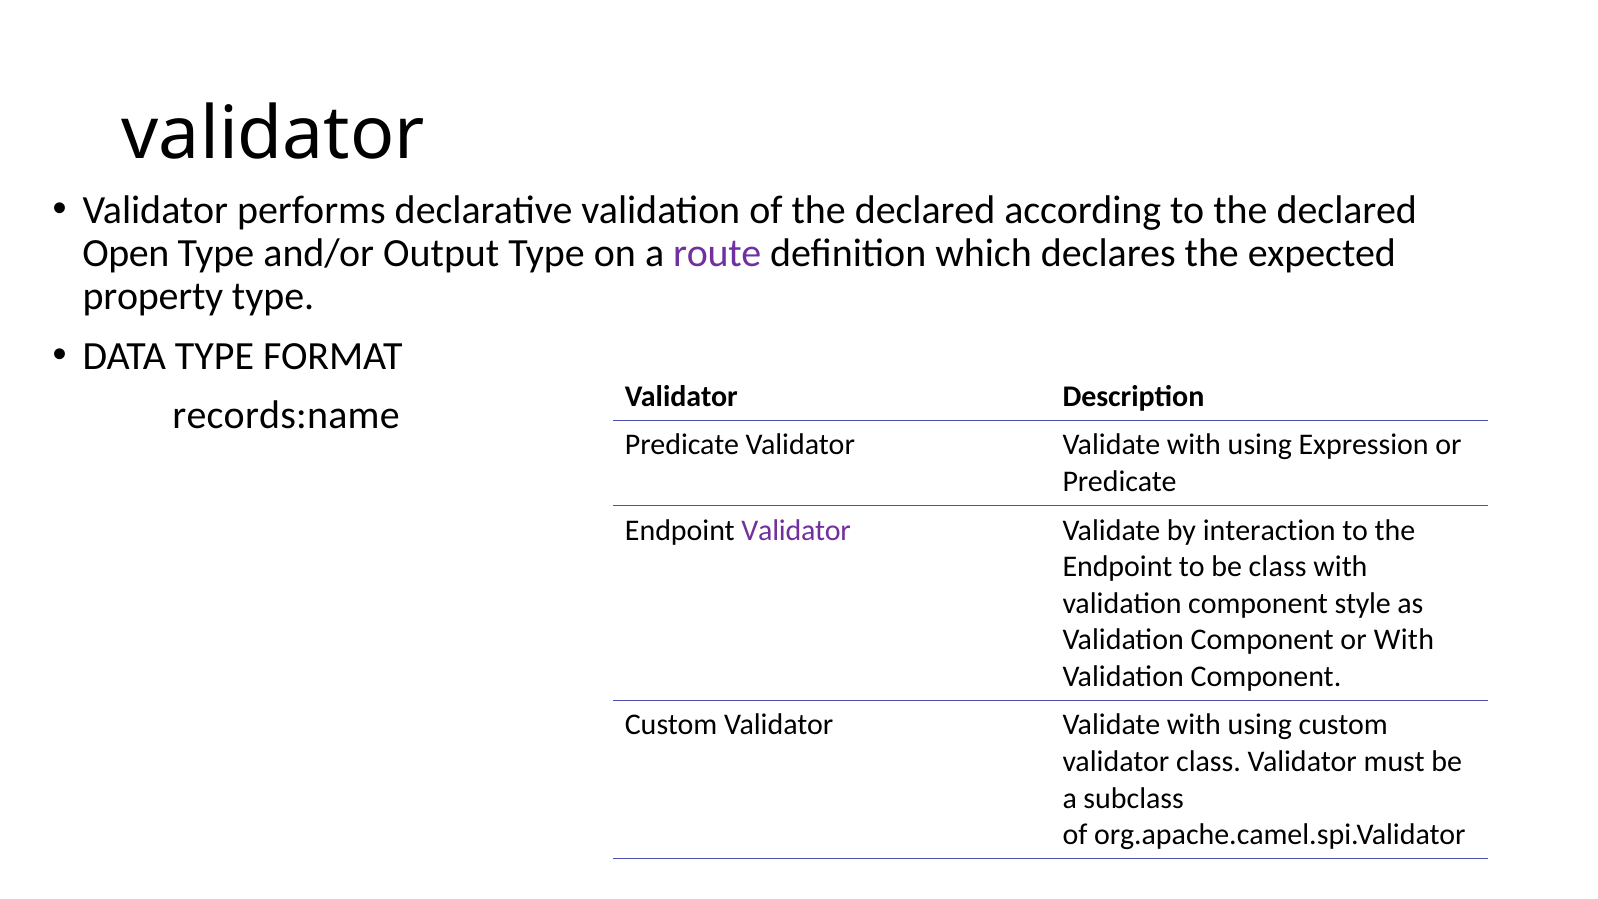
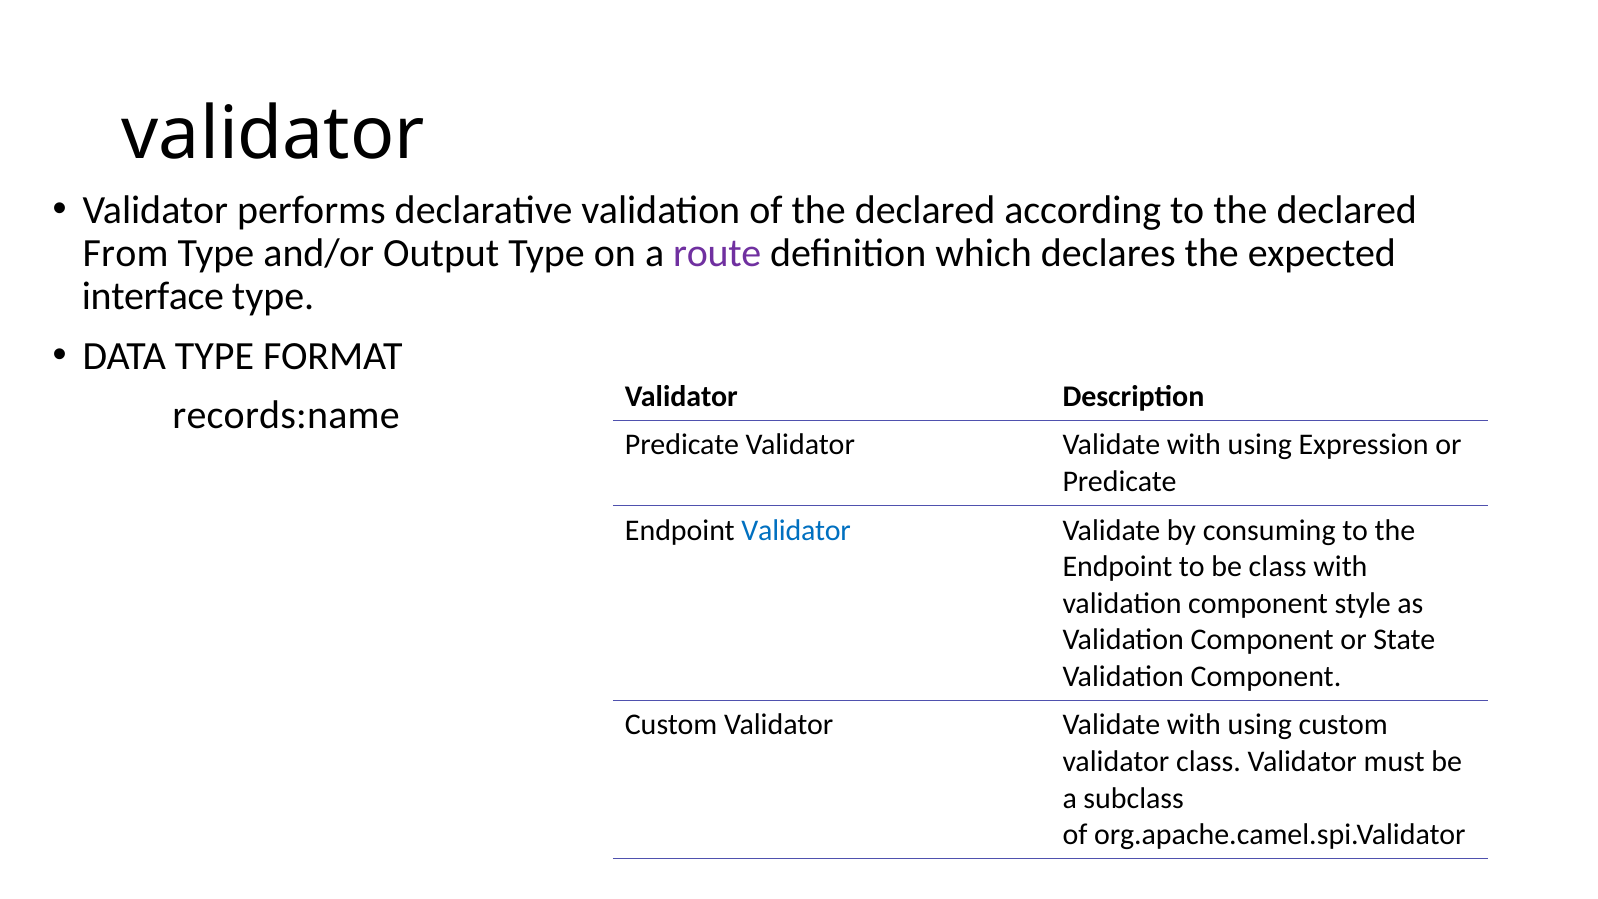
Open: Open -> From (126, 253)
property: property -> interface (153, 296)
Validator colour: purple -> blue (796, 530)
interaction: interaction -> consuming (1269, 530)
or With: With -> State (1404, 640)
